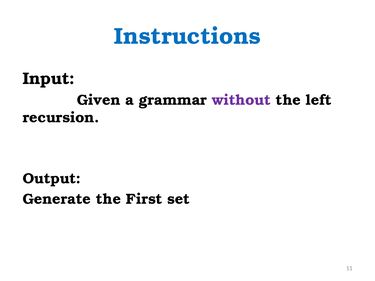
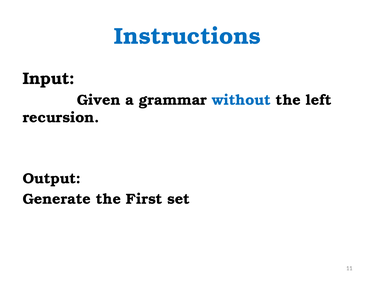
without colour: purple -> blue (241, 100)
